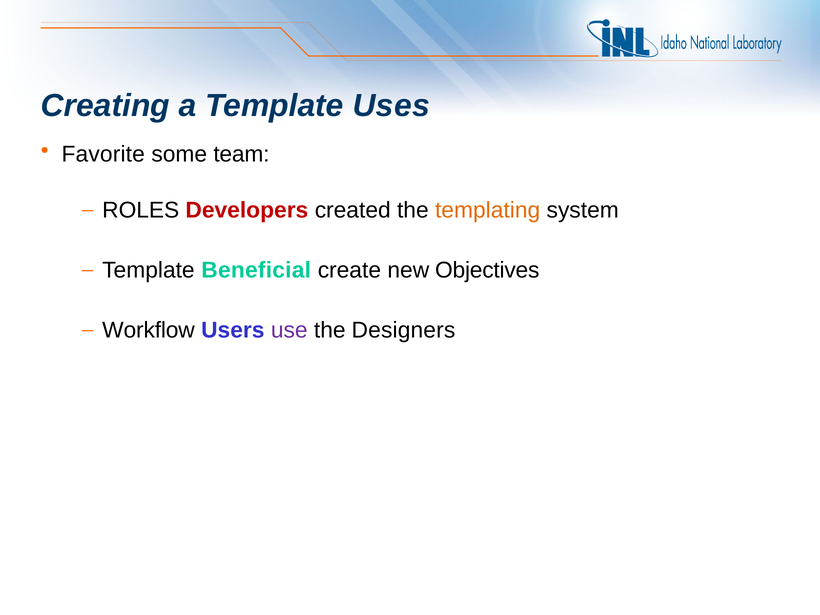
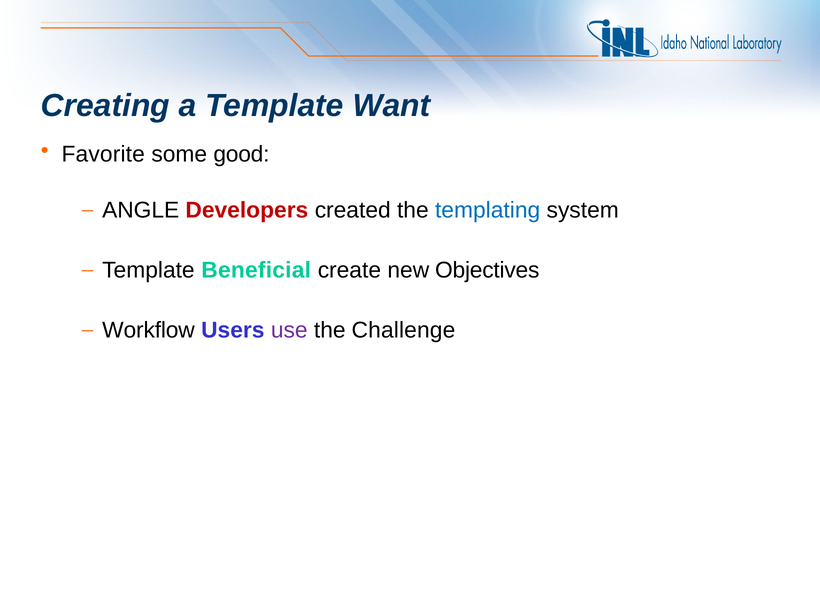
Uses: Uses -> Want (391, 106)
team: team -> good (241, 154)
ROLES: ROLES -> ANGLE (141, 210)
templating colour: orange -> blue (488, 210)
Designers: Designers -> Challenge (403, 330)
